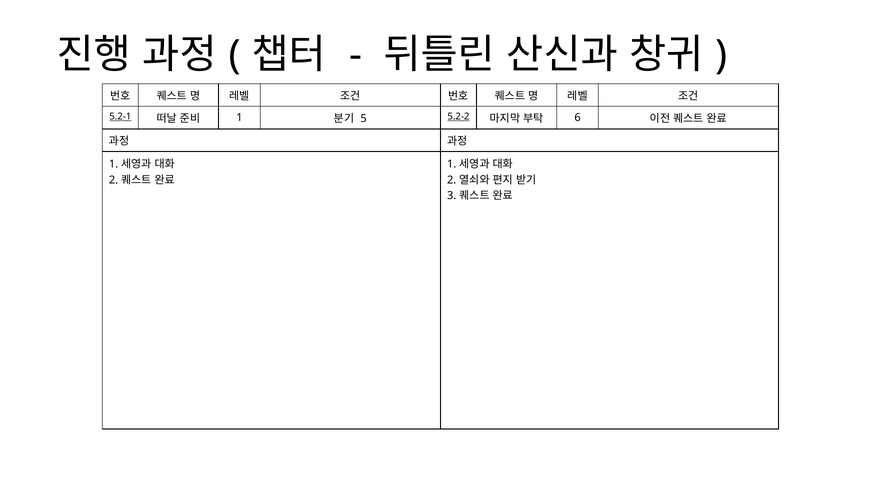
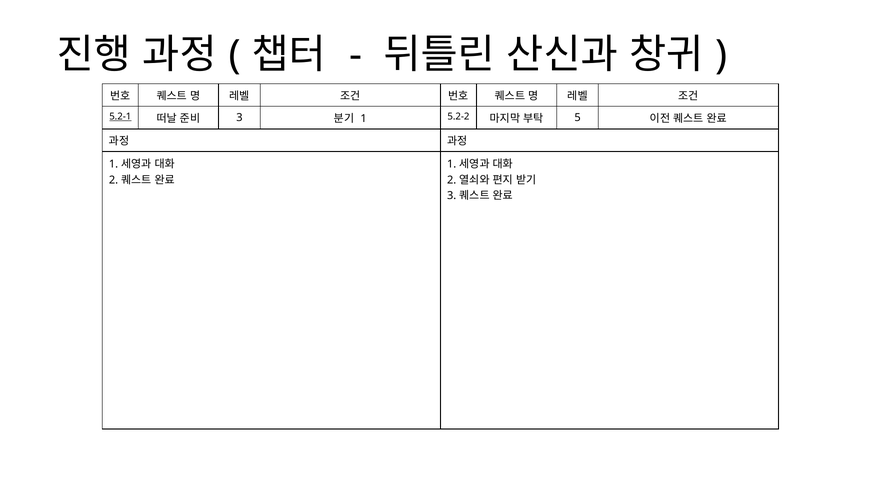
1: 1 -> 3 (239, 118)
5: 5 -> 1 (364, 119)
5.2-2 underline: present -> none (458, 117)
6: 6 -> 5 (578, 118)
